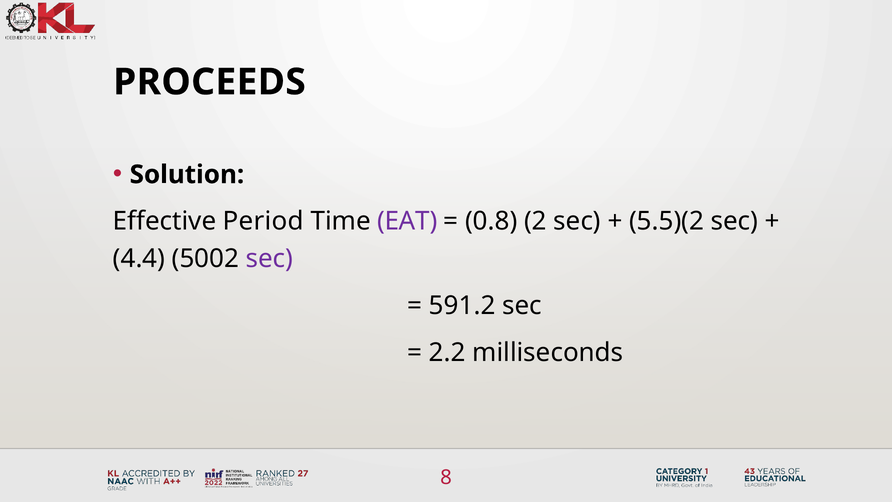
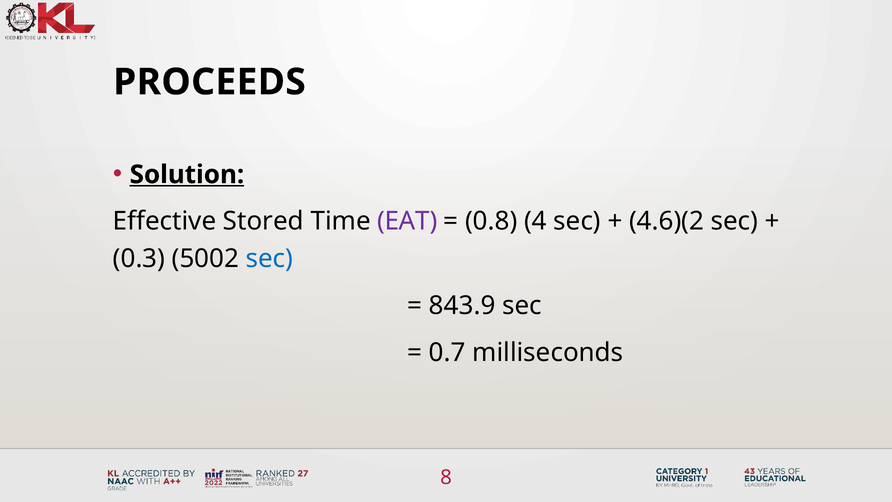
Solution underline: none -> present (187, 174)
Period: Period -> Stored (263, 221)
2: 2 -> 4 (535, 221)
5.5)(2: 5.5)(2 -> 4.6)(2 (667, 221)
4.4: 4.4 -> 0.3 (139, 259)
sec colour: purple -> blue (269, 259)
591.2: 591.2 -> 843.9 (462, 306)
2.2: 2.2 -> 0.7 (447, 352)
